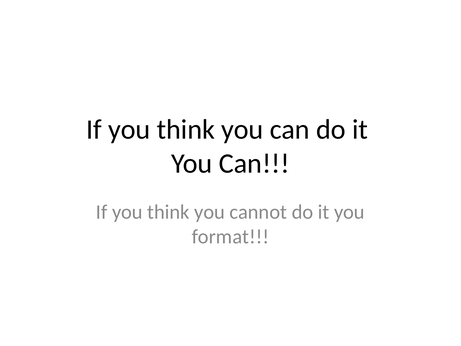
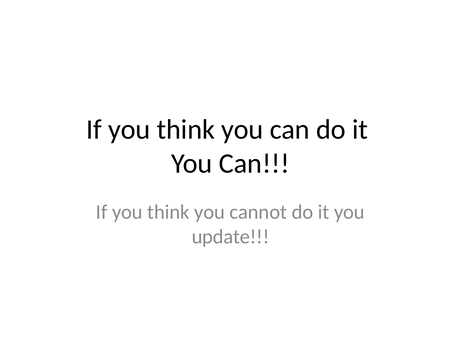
format: format -> update (231, 237)
